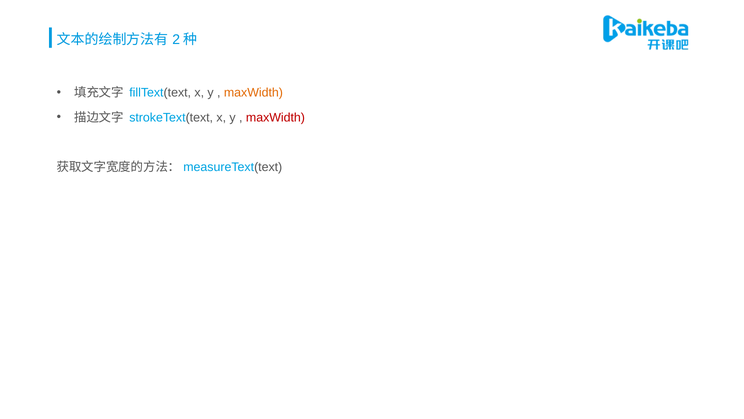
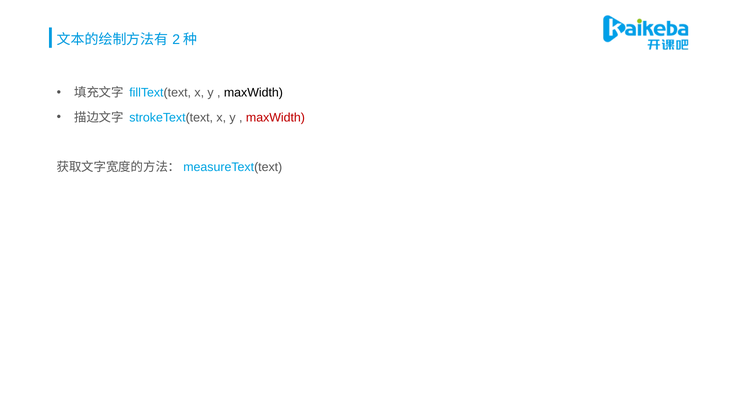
maxWidth colour: orange -> black (253, 93)
